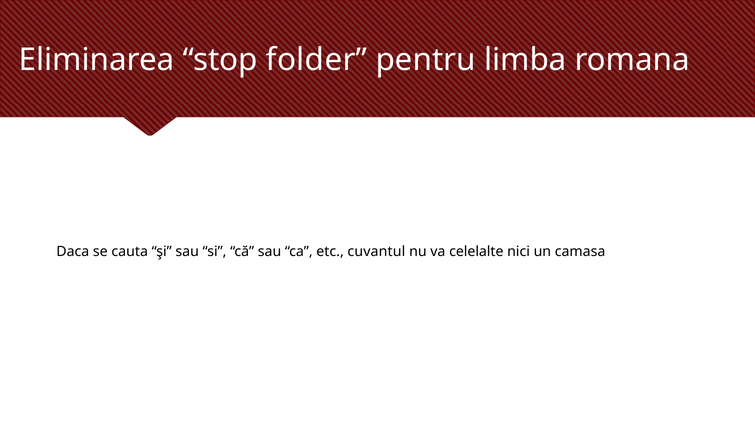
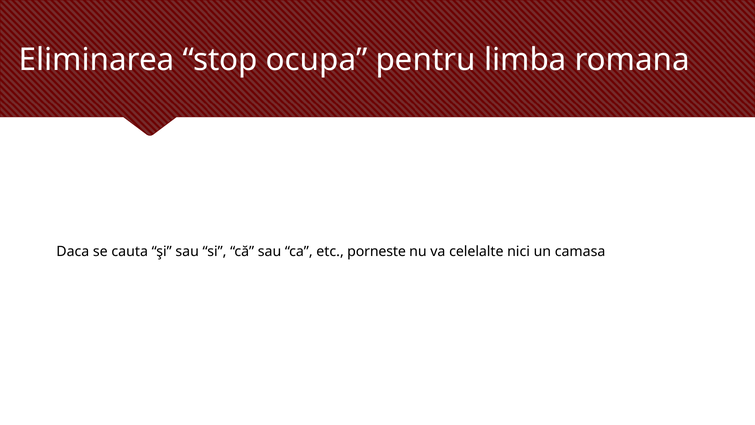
folder: folder -> ocupa (317, 60)
cuvantul: cuvantul -> porneste (377, 251)
